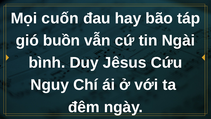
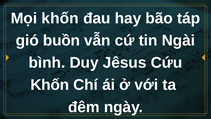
Mọi cuốn: cuốn -> khốn (60, 18)
Nguy: Nguy -> Khốn (50, 85)
